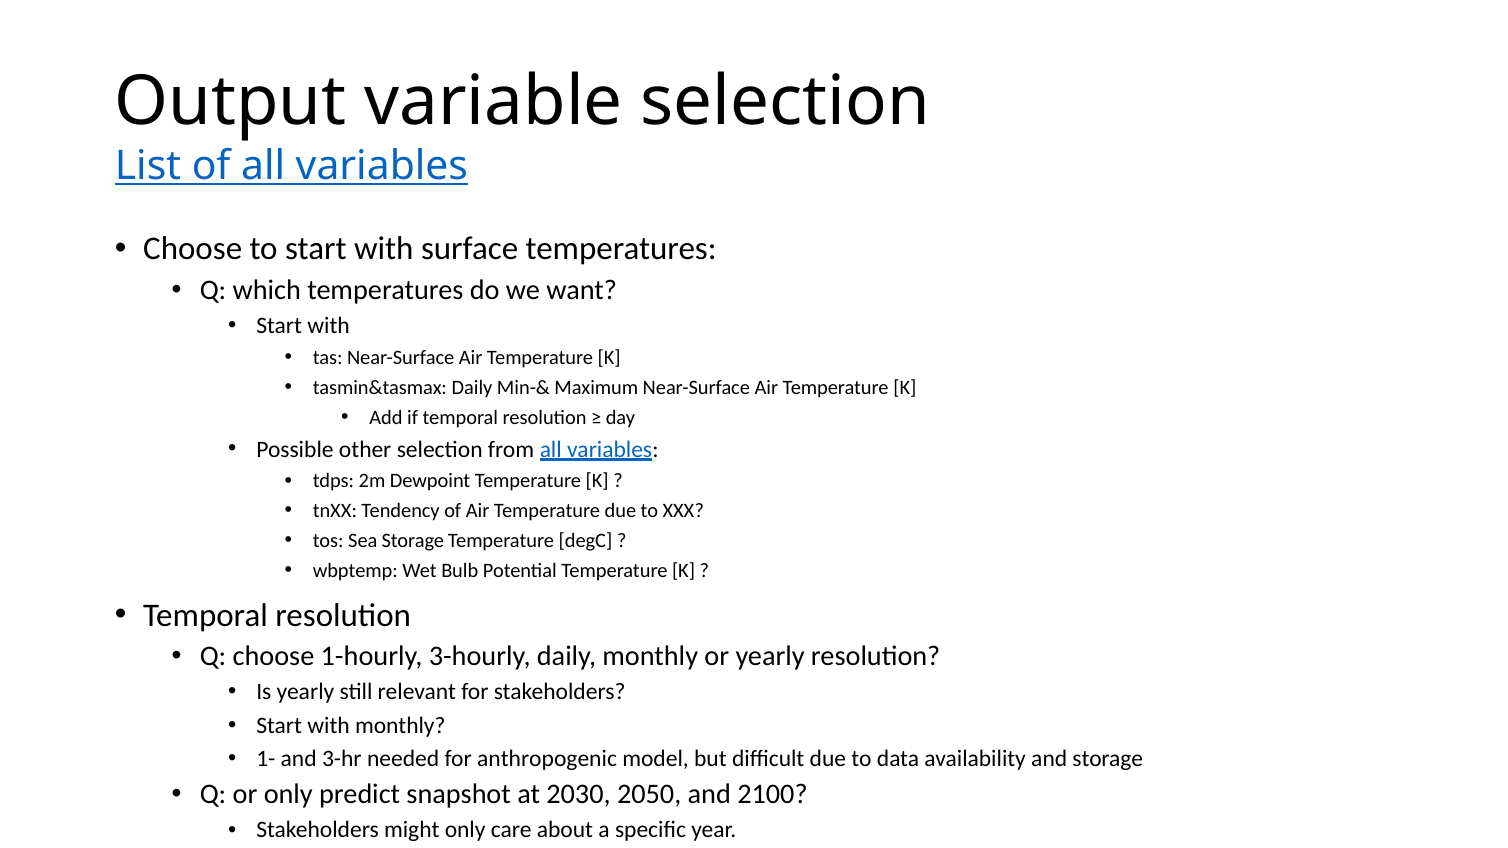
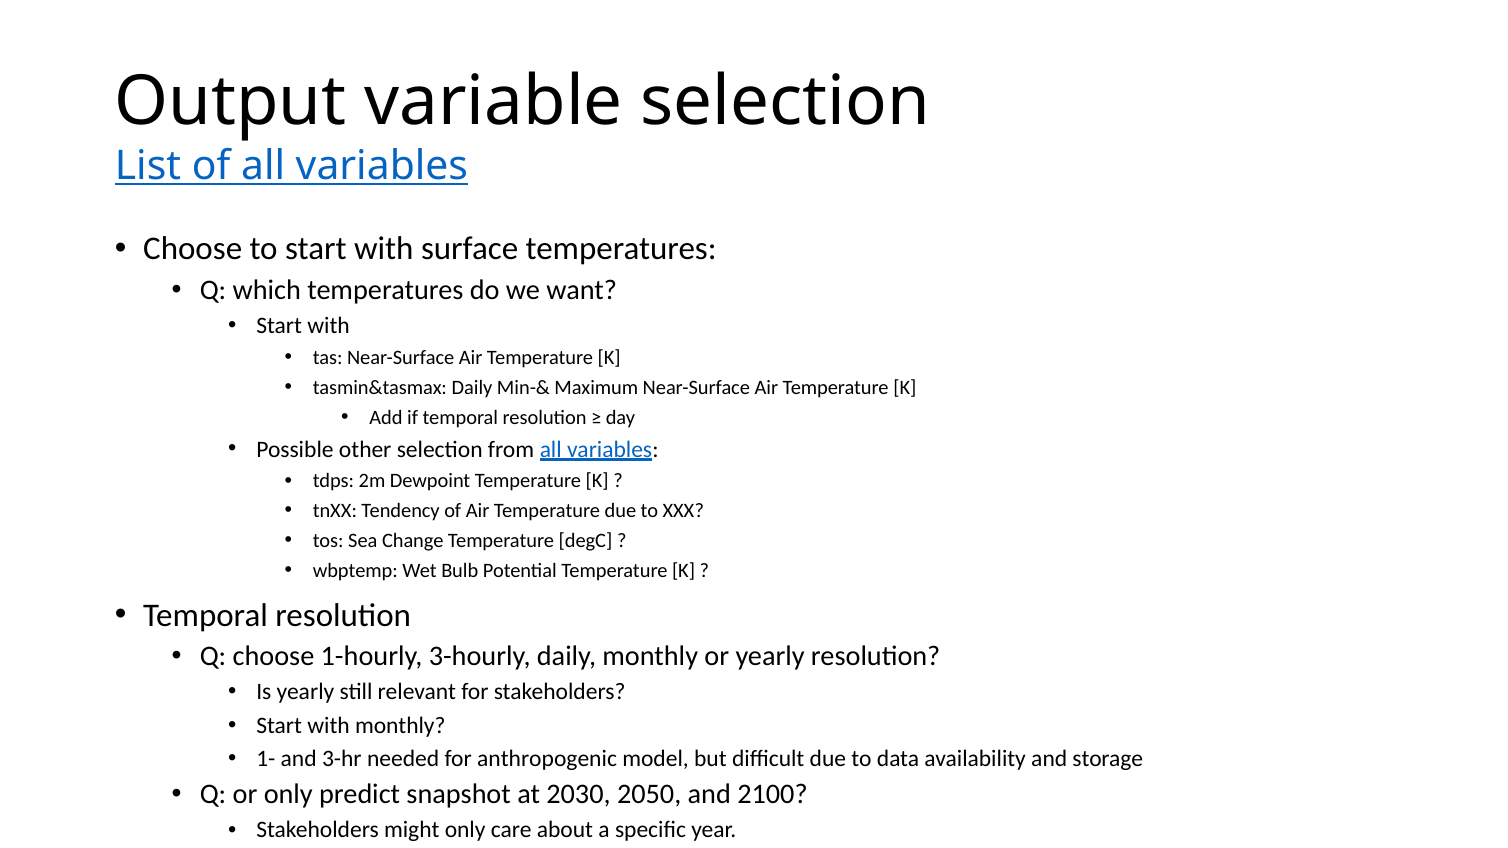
Sea Storage: Storage -> Change (413, 541)
